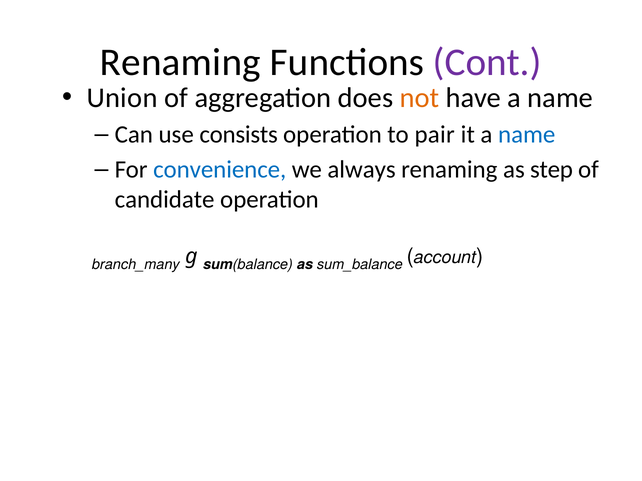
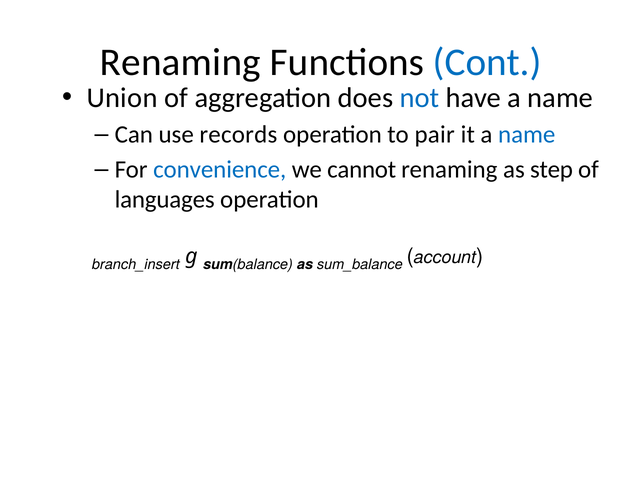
Cont colour: purple -> blue (487, 62)
not colour: orange -> blue (420, 98)
consists: consists -> records (238, 135)
always: always -> cannot (362, 170)
candidate: candidate -> languages (165, 200)
branch_many: branch_many -> branch_insert (136, 265)
